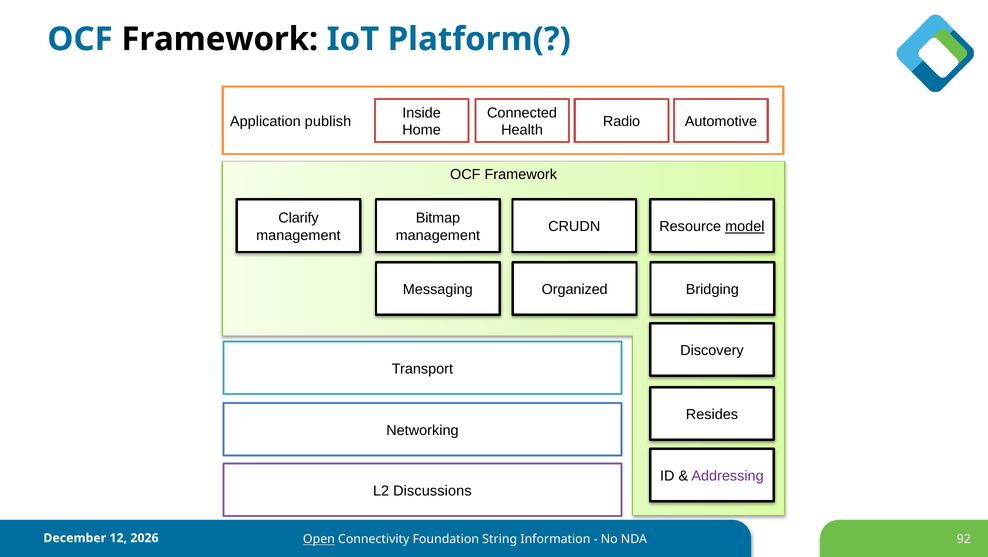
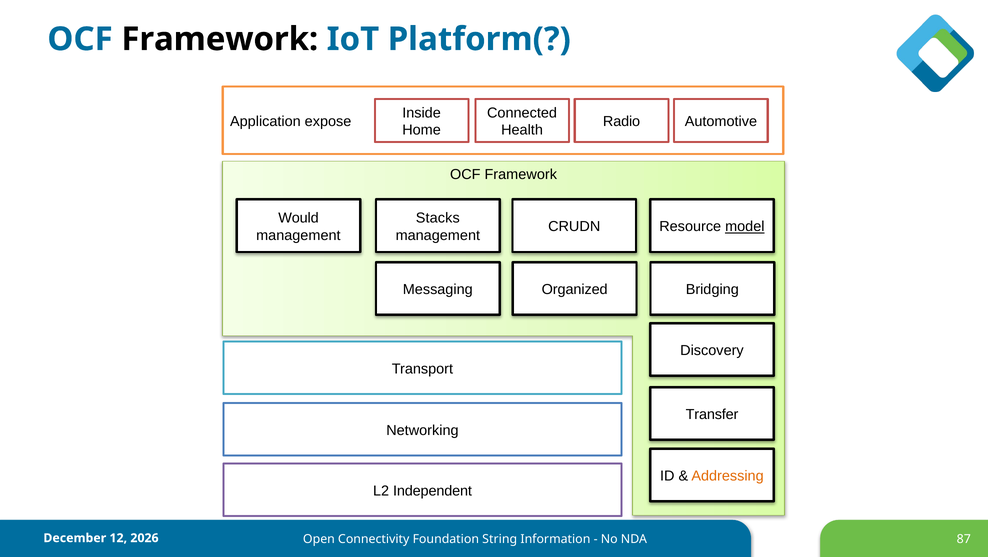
publish: publish -> expose (328, 121)
Clarify: Clarify -> Would (299, 218)
Bitmap: Bitmap -> Stacks (438, 218)
Resides: Resides -> Transfer (712, 415)
Addressing colour: purple -> orange (728, 476)
Discussions: Discussions -> Independent (433, 491)
Open underline: present -> none (319, 539)
92: 92 -> 87 (964, 539)
